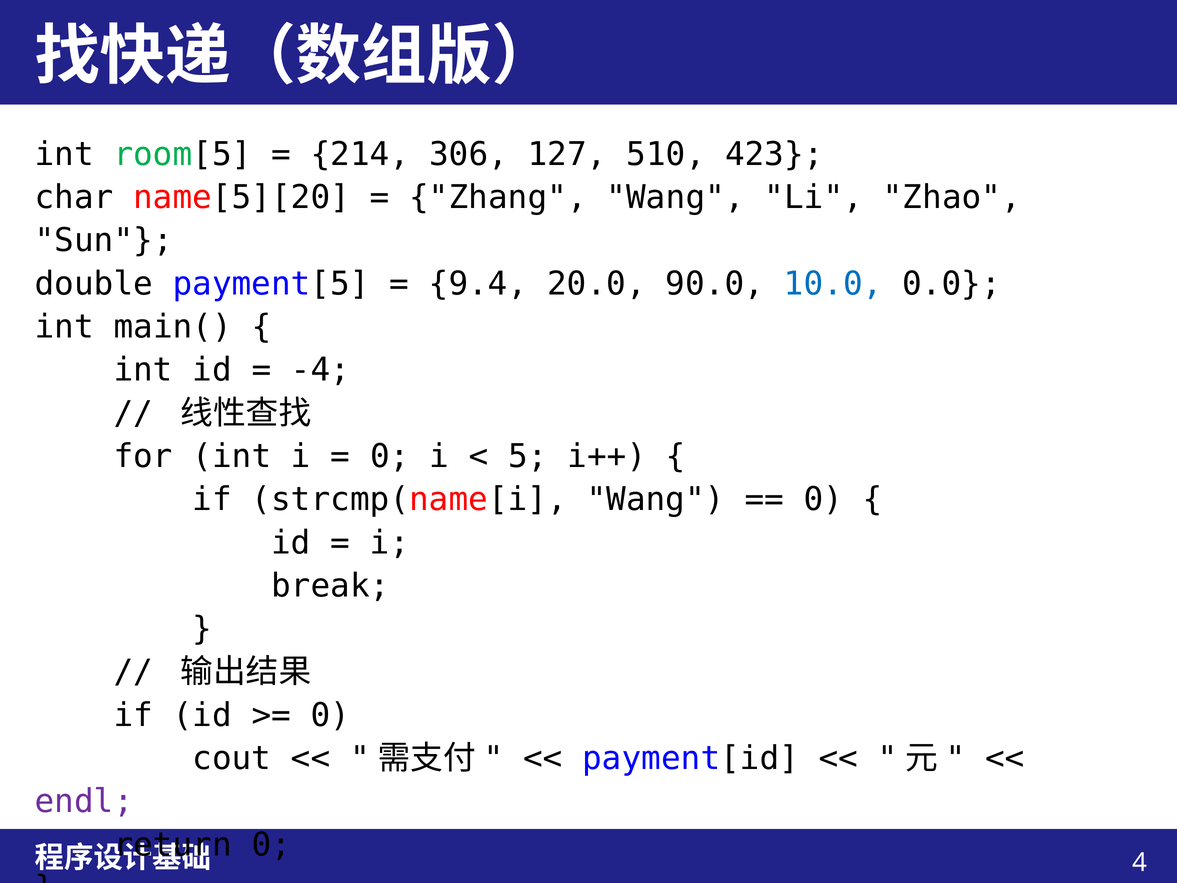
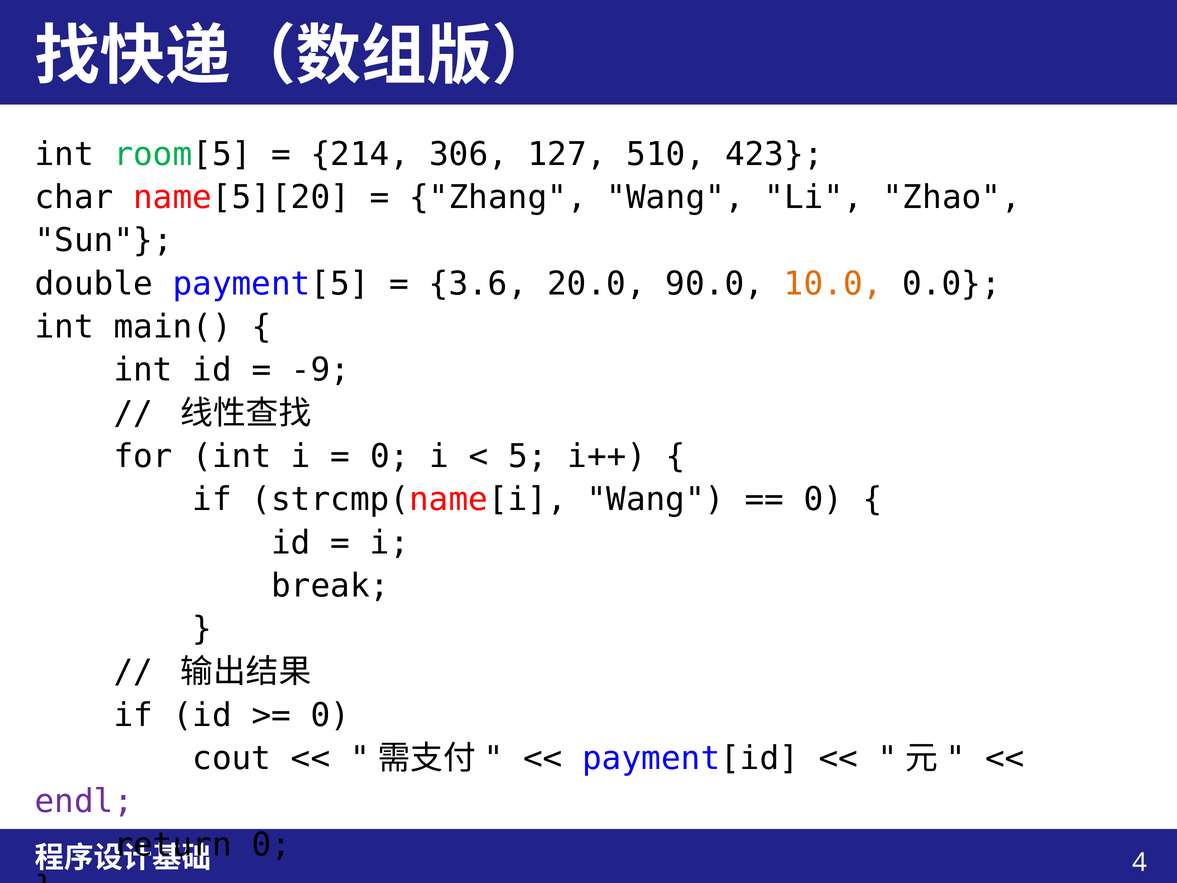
9.4: 9.4 -> 3.6 (478, 284)
10.0 colour: blue -> orange (833, 284)
-4: -4 -> -9 (321, 370)
